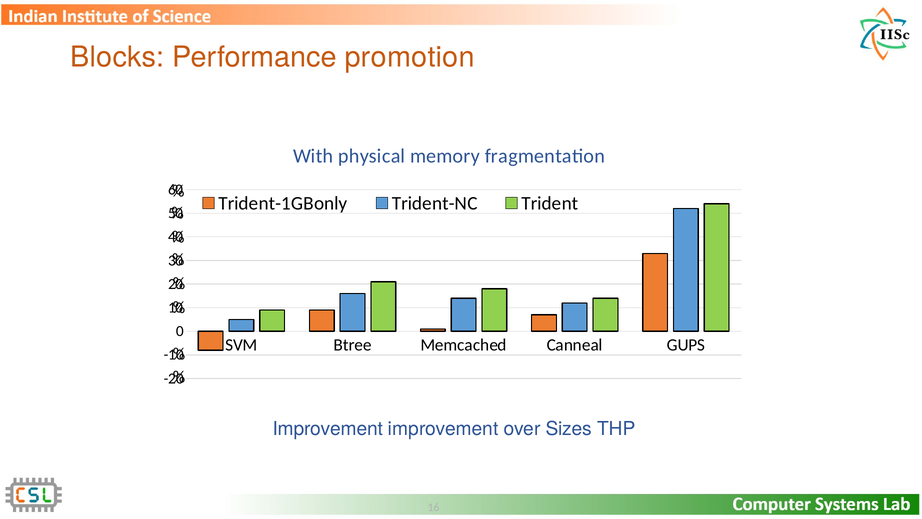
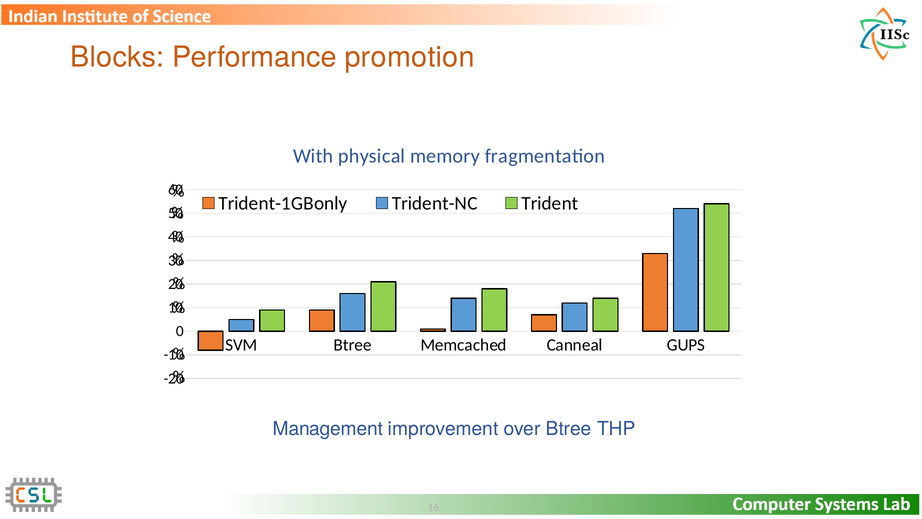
Improvement: Improvement -> Management (328, 429)
over Sizes: Sizes -> Btree (569, 429)
